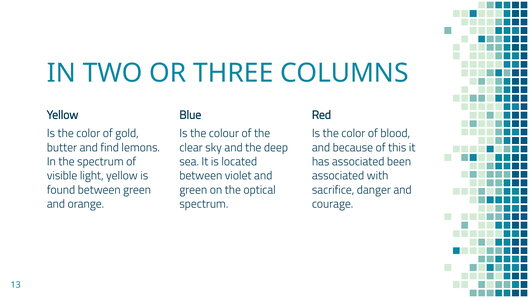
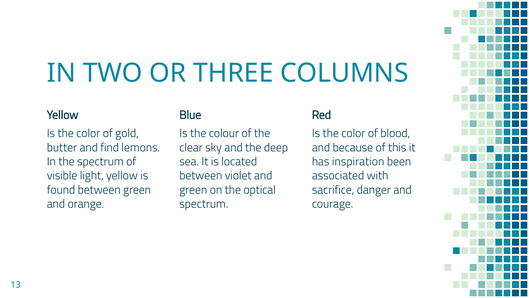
has associated: associated -> inspiration (358, 161)
